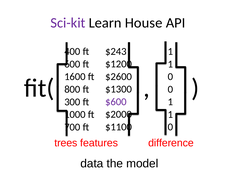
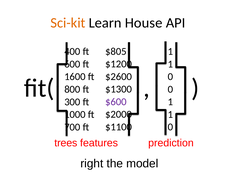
Sci-kit colour: purple -> orange (68, 23)
$243: $243 -> $805 (116, 51)
difference: difference -> prediction (171, 143)
data: data -> right (92, 164)
